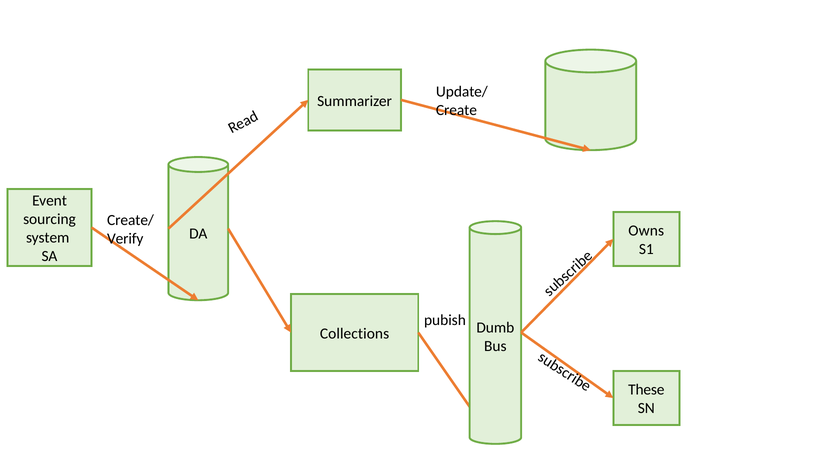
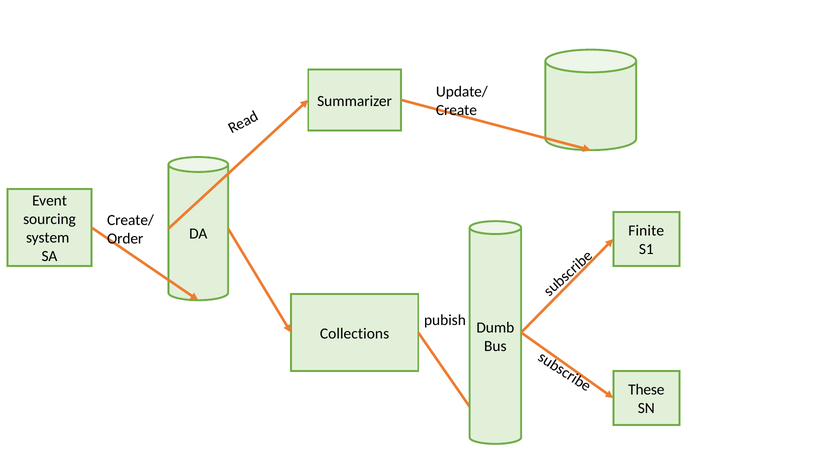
Owns: Owns -> Finite (646, 230)
Verify: Verify -> Order (125, 238)
